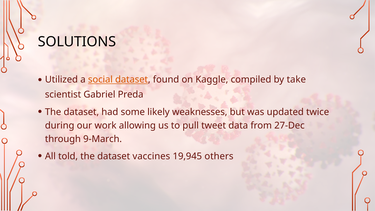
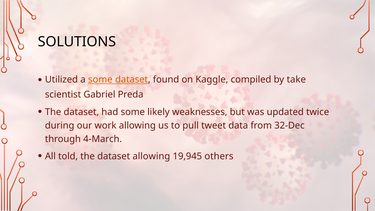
a social: social -> some (100, 79)
27-Dec: 27-Dec -> 32-Dec (289, 125)
9-March: 9-March -> 4-March (103, 139)
dataset vaccines: vaccines -> allowing (151, 156)
